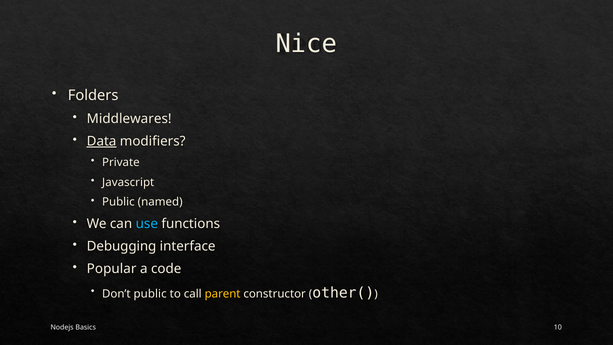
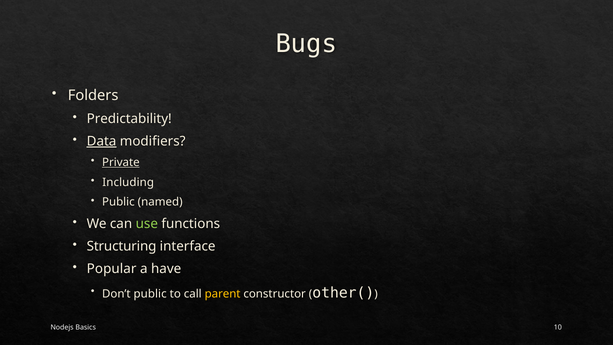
Nice: Nice -> Bugs (306, 44)
Middlewares: Middlewares -> Predictability (129, 119)
Private underline: none -> present (121, 162)
Javascript: Javascript -> Including (128, 182)
use colour: light blue -> light green (147, 224)
Debugging: Debugging -> Structuring (122, 246)
code: code -> have (166, 269)
